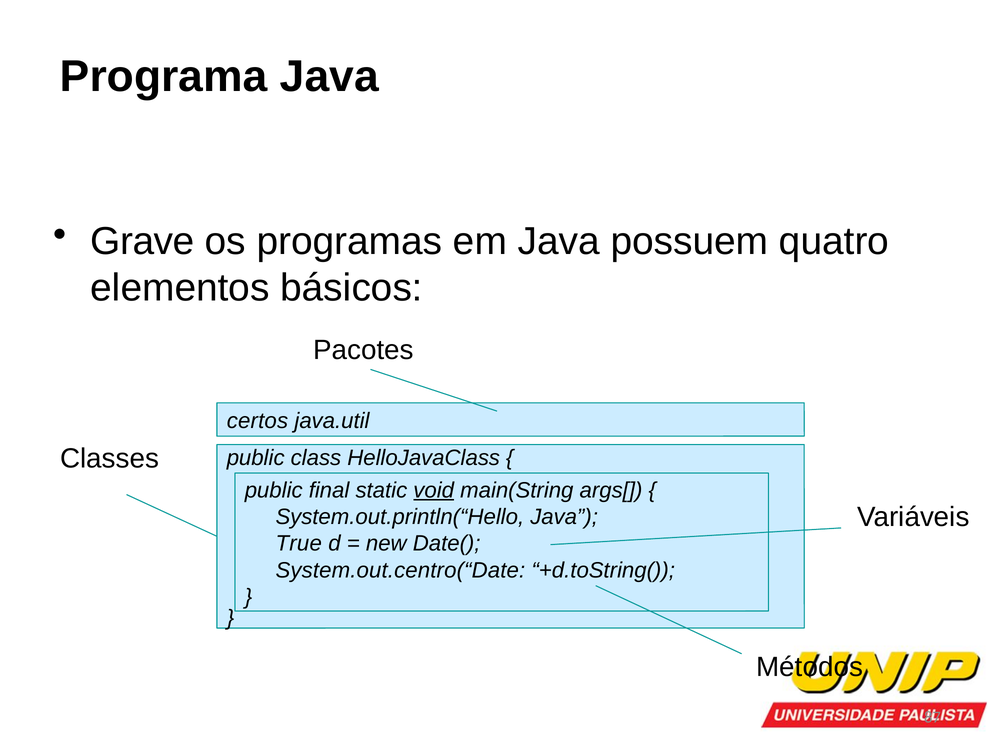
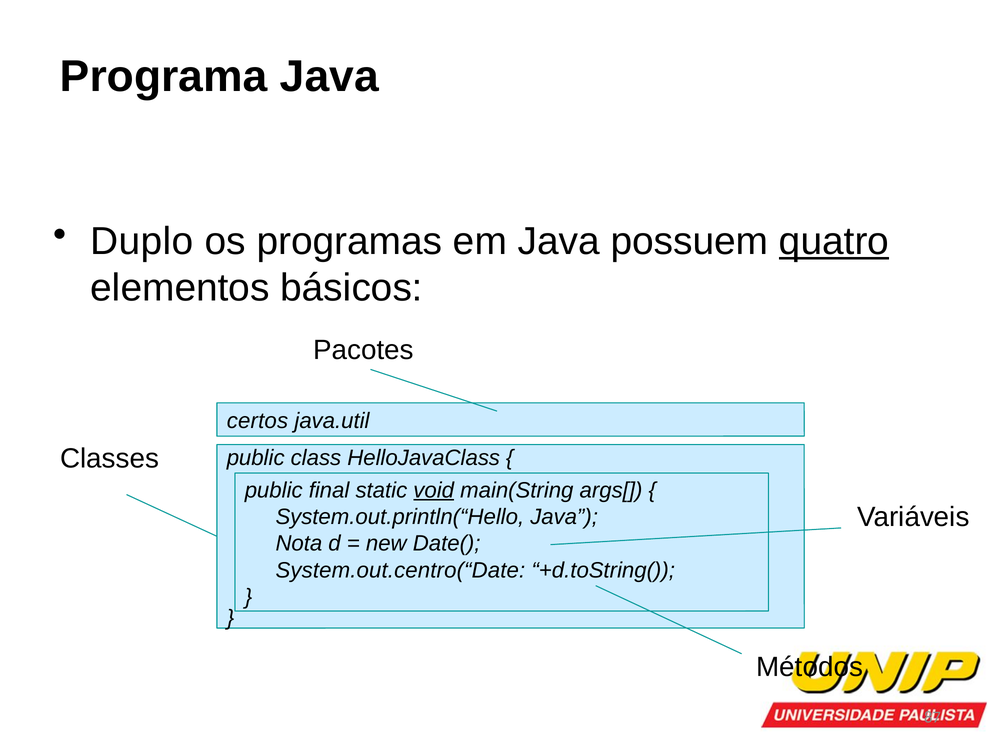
Grave: Grave -> Duplo (142, 241)
quatro underline: none -> present (834, 241)
True: True -> Nota (299, 543)
